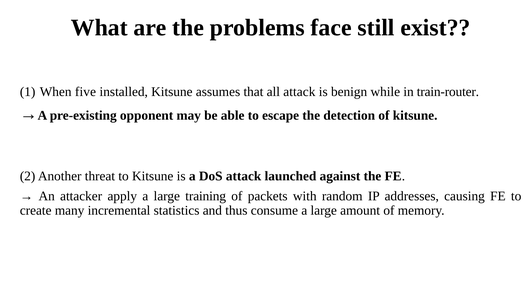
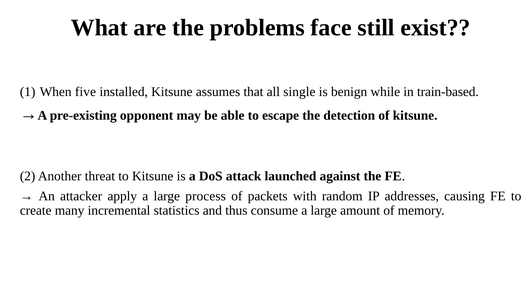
all attack: attack -> single (299, 92)
train-router: train-router -> train-based (448, 92)
training: training -> process (206, 196)
